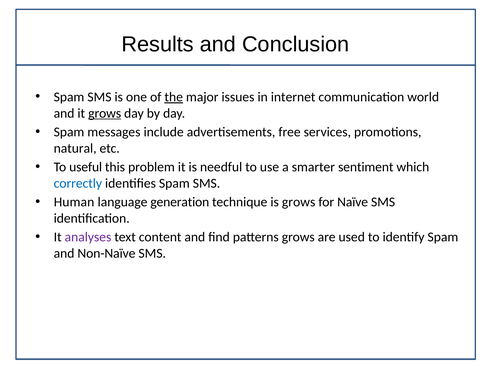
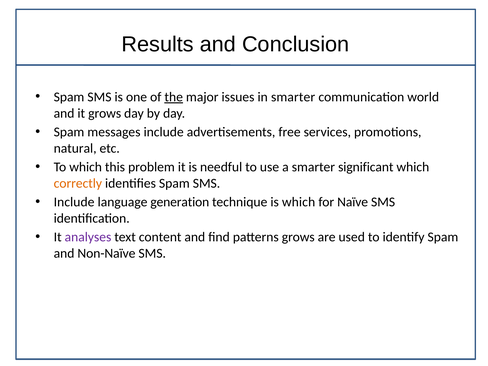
in internet: internet -> smarter (293, 97)
grows underline: present -> none (105, 113)
To useful: useful -> which (86, 167)
sentiment: sentiment -> significant (366, 167)
correctly colour: blue -> orange (78, 183)
Human: Human -> Include (74, 202)
is grows: grows -> which (299, 202)
